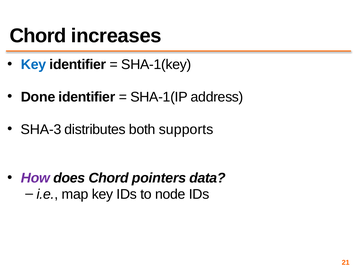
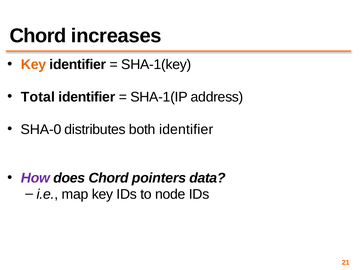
Key colour: blue -> orange (34, 65)
Done: Done -> Total (38, 97)
SHA-3: SHA-3 -> SHA-0 (41, 129)
both supports: supports -> identifier (186, 129)
